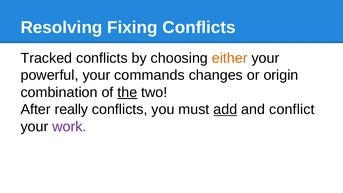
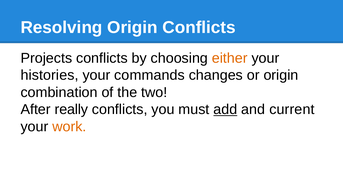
Resolving Fixing: Fixing -> Origin (132, 27)
Tracked: Tracked -> Projects (46, 58)
powerful: powerful -> histories (50, 75)
the underline: present -> none (127, 92)
conflict: conflict -> current (292, 109)
work colour: purple -> orange (69, 127)
